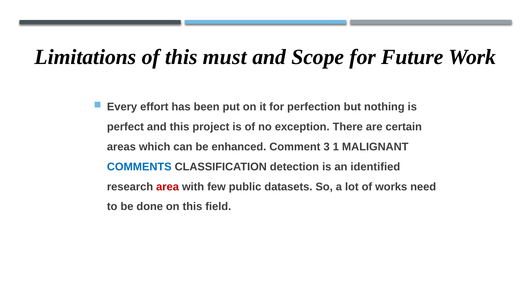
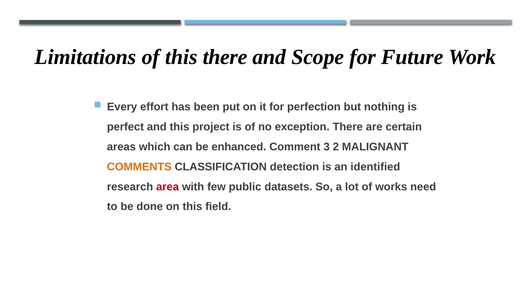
this must: must -> there (225, 57)
1: 1 -> 2 (336, 147)
COMMENTS colour: blue -> orange (139, 167)
